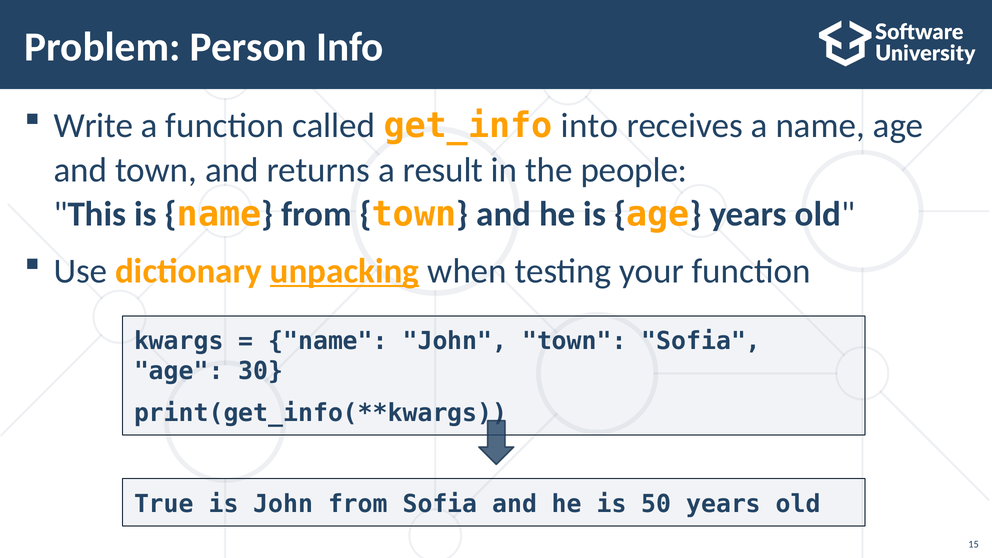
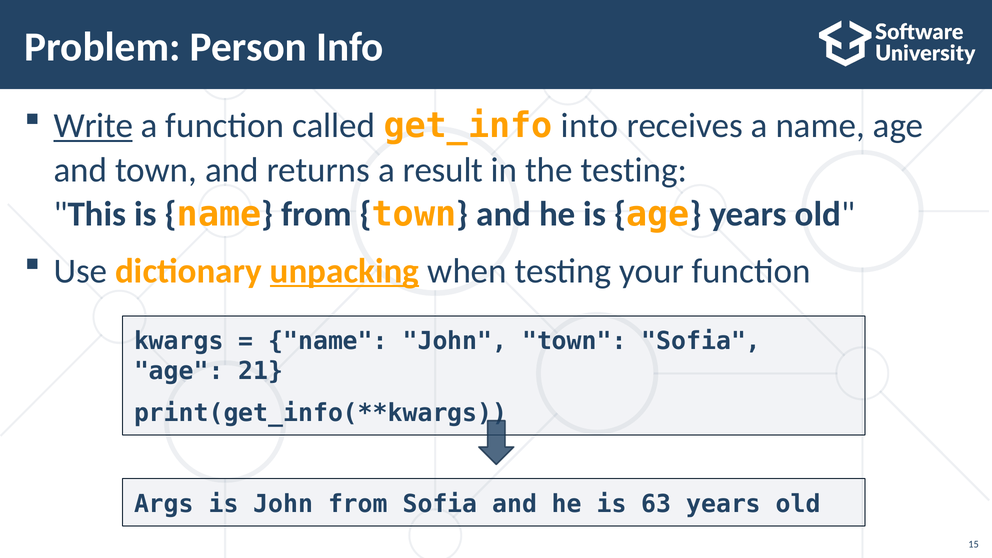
Write underline: none -> present (93, 126)
the people: people -> testing (634, 170)
30: 30 -> 21 (261, 371)
True: True -> Args (164, 504)
50: 50 -> 63 (656, 504)
